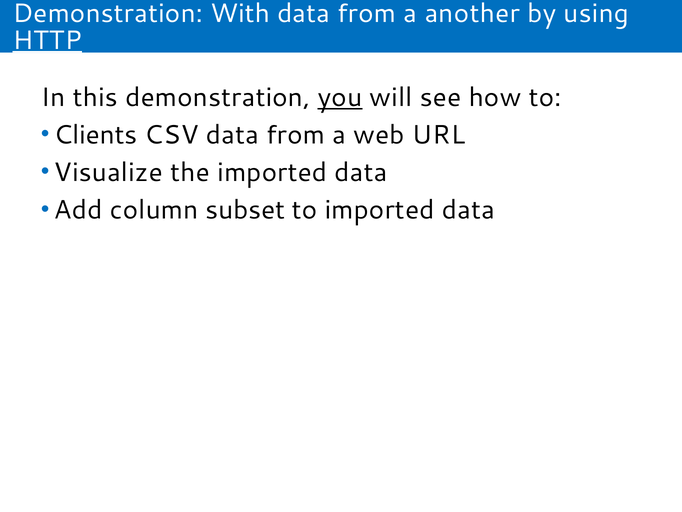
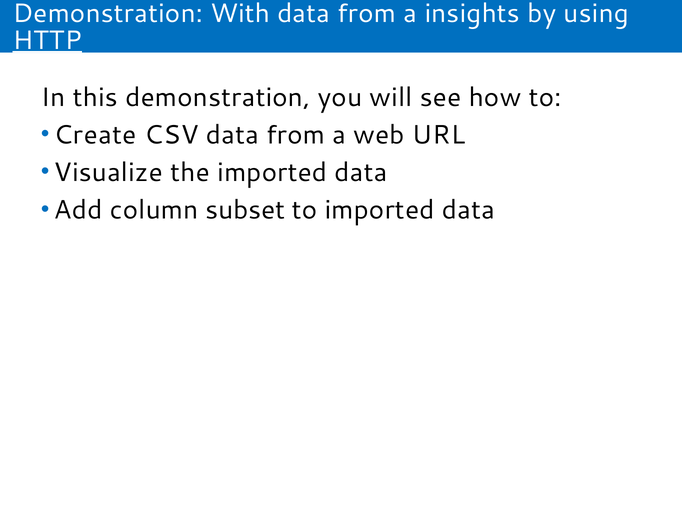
another: another -> insights (472, 13)
you underline: present -> none (340, 97)
Clients: Clients -> Create (95, 135)
